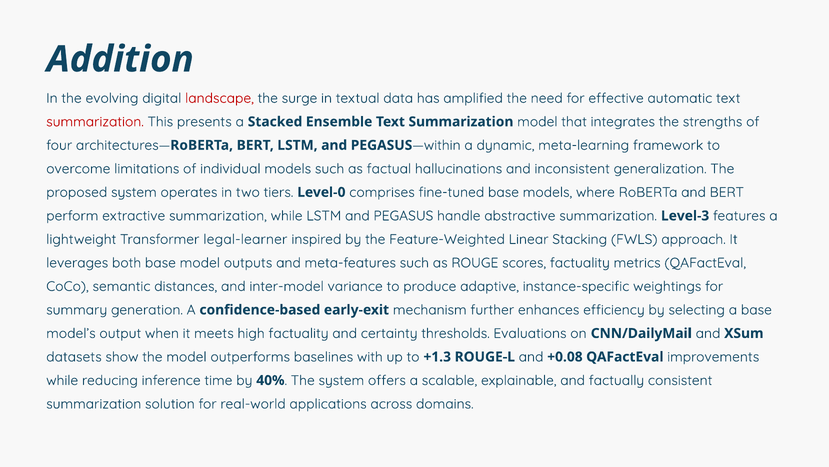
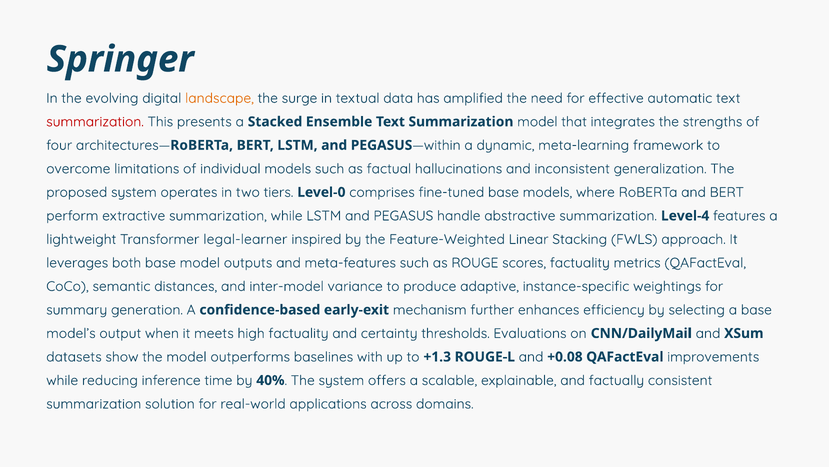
Addition: Addition -> Springer (120, 59)
landscape colour: red -> orange (219, 98)
Level-3: Level-3 -> Level-4 (685, 215)
